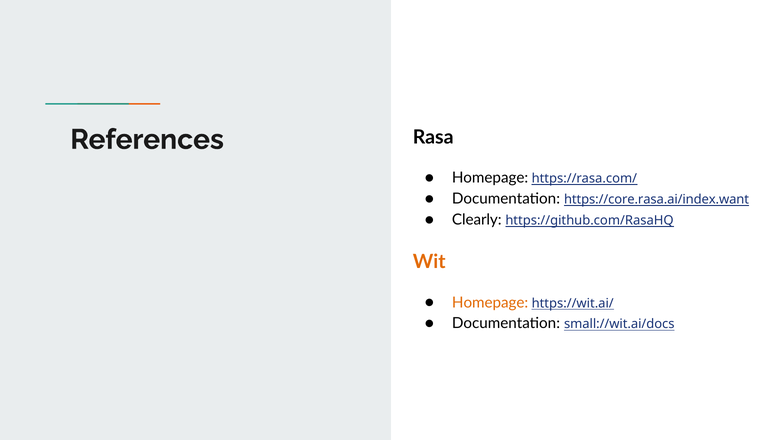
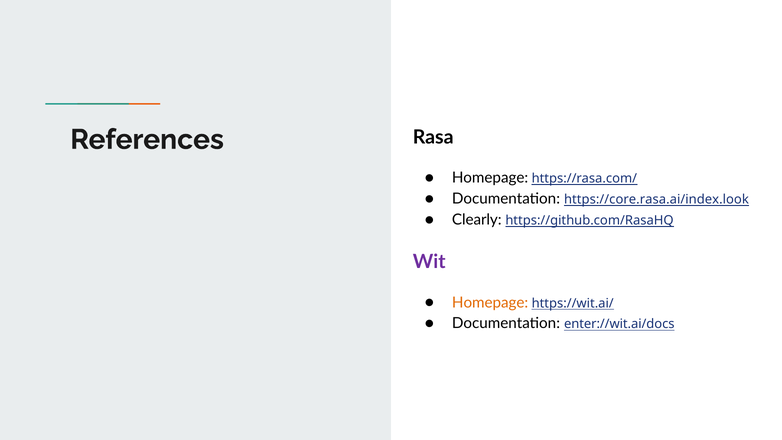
https://core.rasa.ai/index.want: https://core.rasa.ai/index.want -> https://core.rasa.ai/index.look (656, 200)
Wit colour: orange -> purple (429, 262)
small://wit.ai/docs: small://wit.ai/docs -> enter://wit.ai/docs (619, 324)
